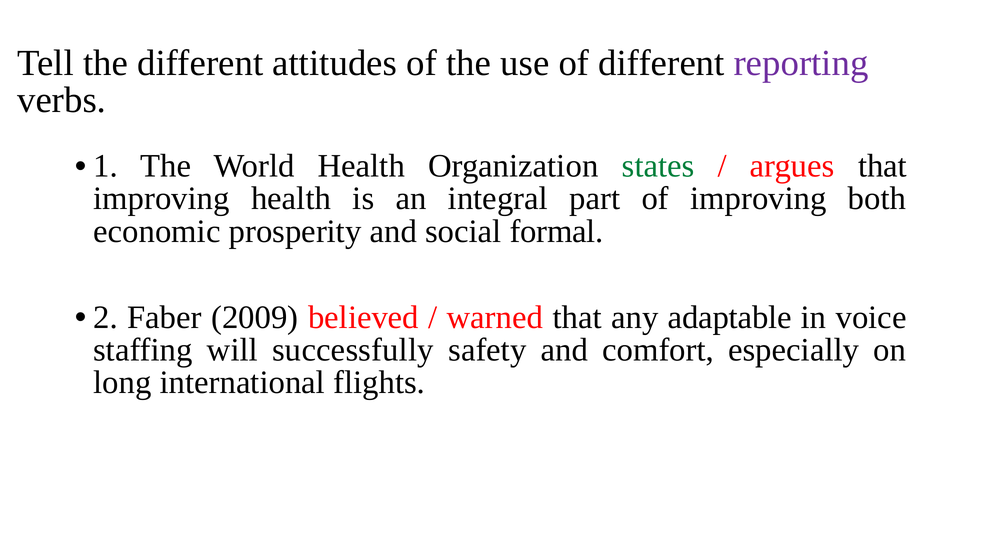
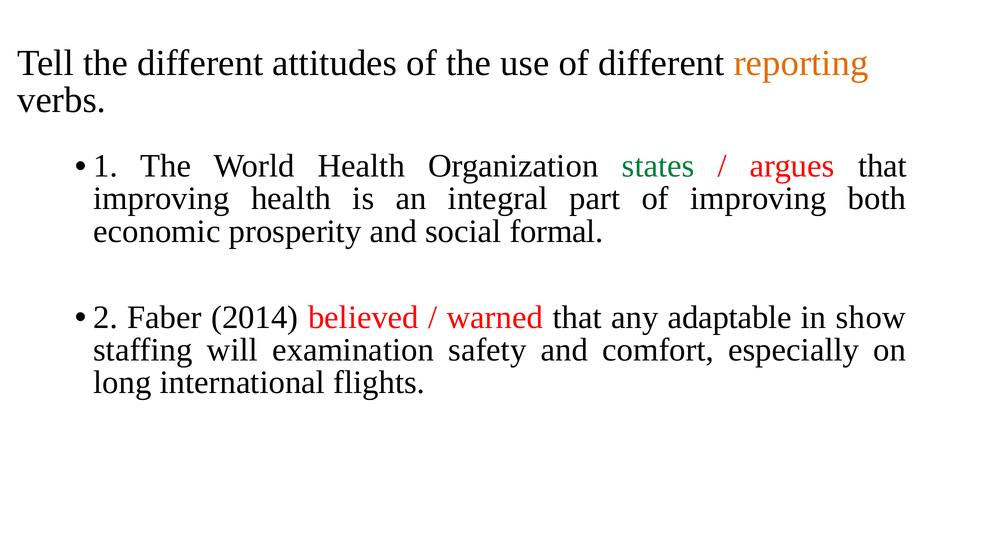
reporting colour: purple -> orange (801, 63)
2009: 2009 -> 2014 (255, 317)
voice: voice -> show (871, 317)
successfully: successfully -> examination (353, 350)
